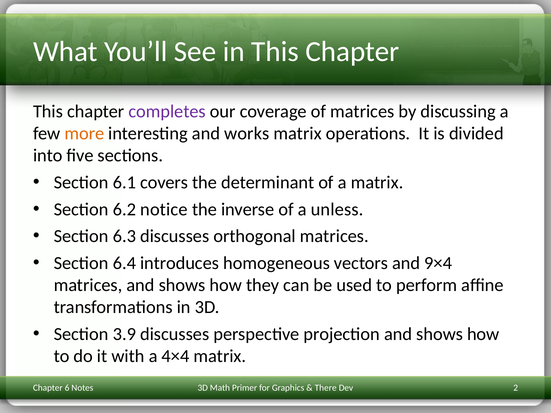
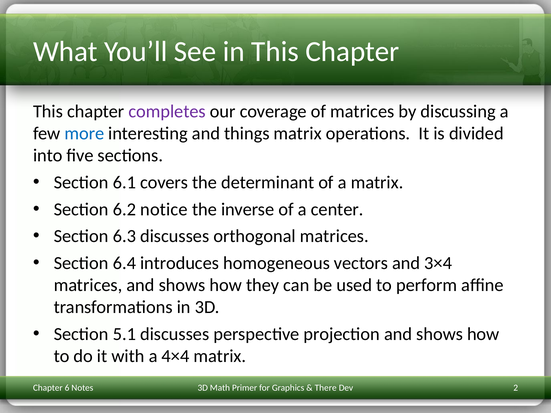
more colour: orange -> blue (84, 134)
works: works -> things (247, 134)
unless: unless -> center (337, 209)
9×4: 9×4 -> 3×4 (438, 263)
3.9: 3.9 -> 5.1 (124, 334)
